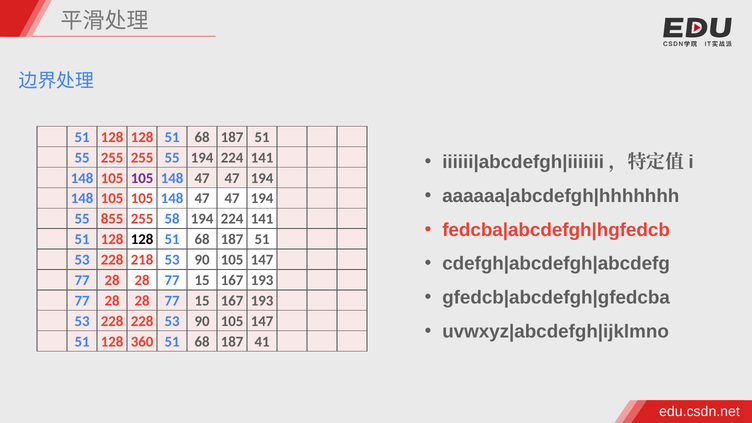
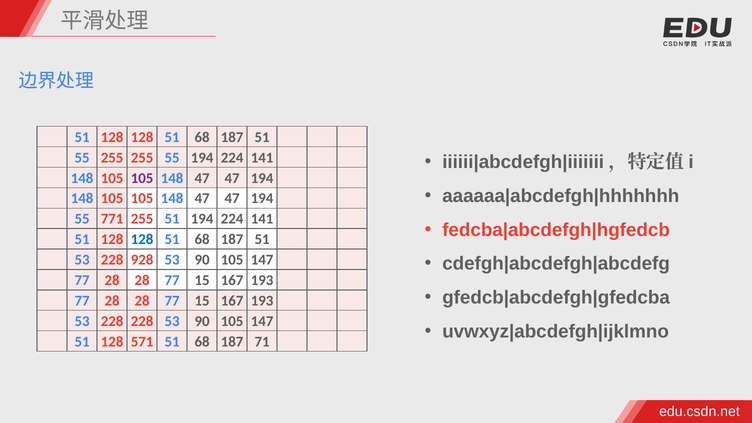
855: 855 -> 771 (112, 219)
255 58: 58 -> 51 (172, 219)
128 colour: black -> blue (142, 239)
218: 218 -> 928 (142, 260)
360: 360 -> 571 (142, 342)
41: 41 -> 71 (262, 342)
